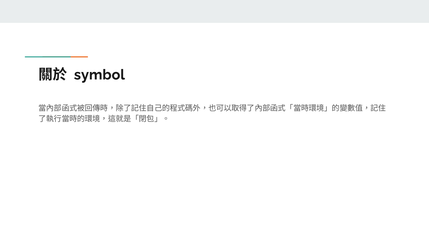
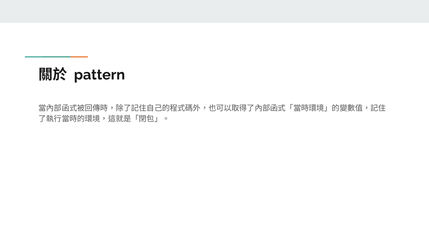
symbol: symbol -> pattern (99, 75)
